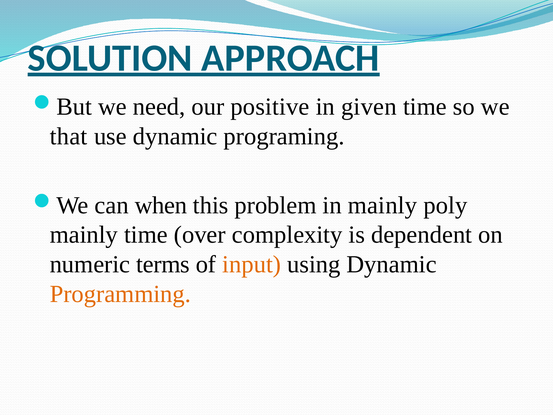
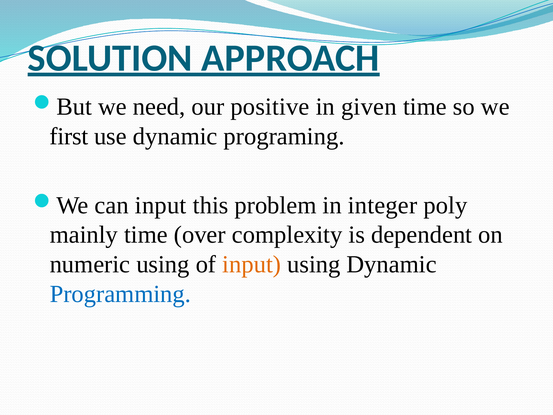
that: that -> first (69, 136)
can when: when -> input (161, 205)
in mainly: mainly -> integer (383, 205)
numeric terms: terms -> using (163, 264)
Programming colour: orange -> blue (120, 294)
